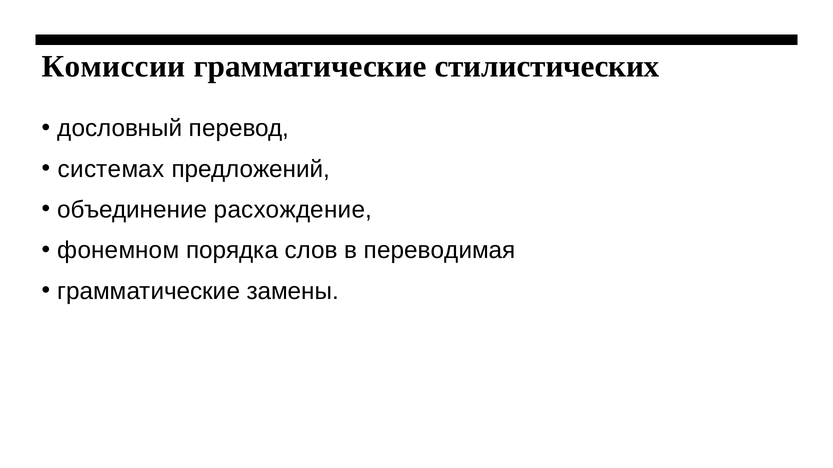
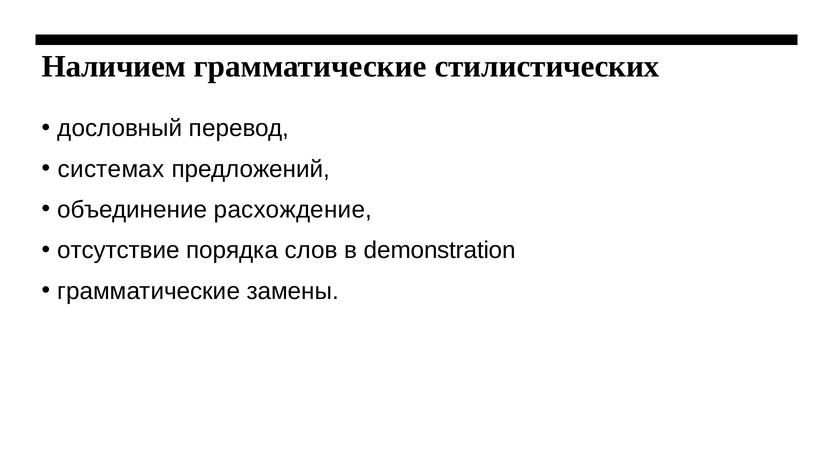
Комиссии: Комиссии -> Наличием (114, 66)
фонемном: фонемном -> отсутствие (119, 251)
переводимая: переводимая -> demonstration (440, 251)
